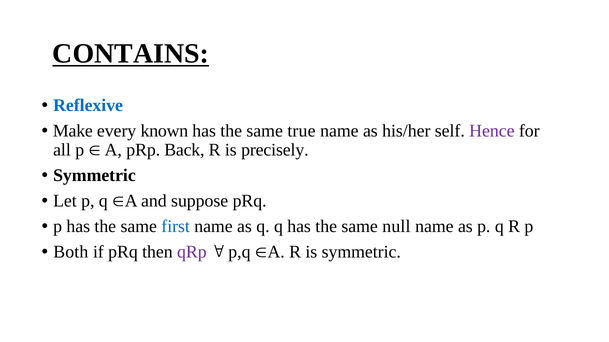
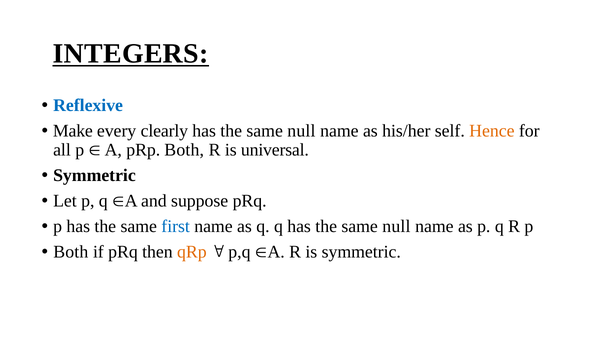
CONTAINS: CONTAINS -> INTEGERS (131, 54)
known: known -> clearly (164, 131)
true: true -> null (301, 131)
Hence colour: purple -> orange (492, 131)
pRp Back: Back -> Both (184, 150)
precisely: precisely -> universal (275, 150)
qRp colour: purple -> orange (192, 252)
